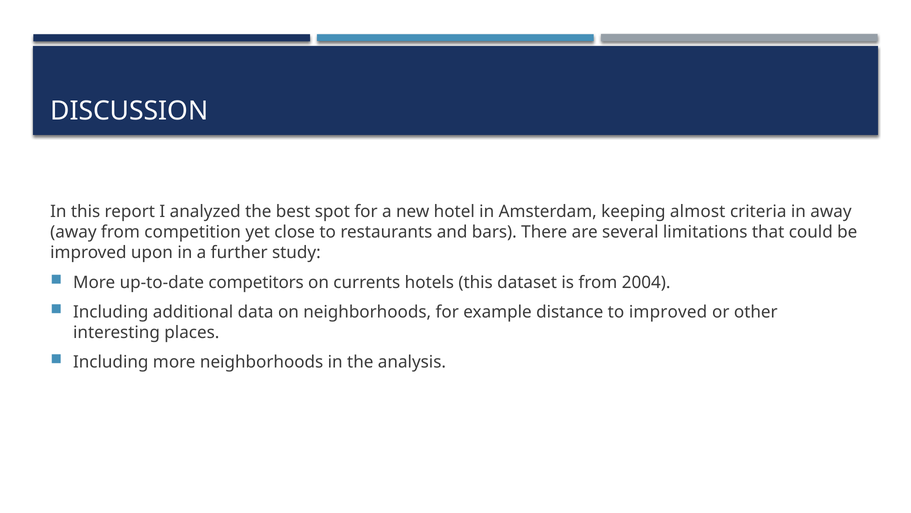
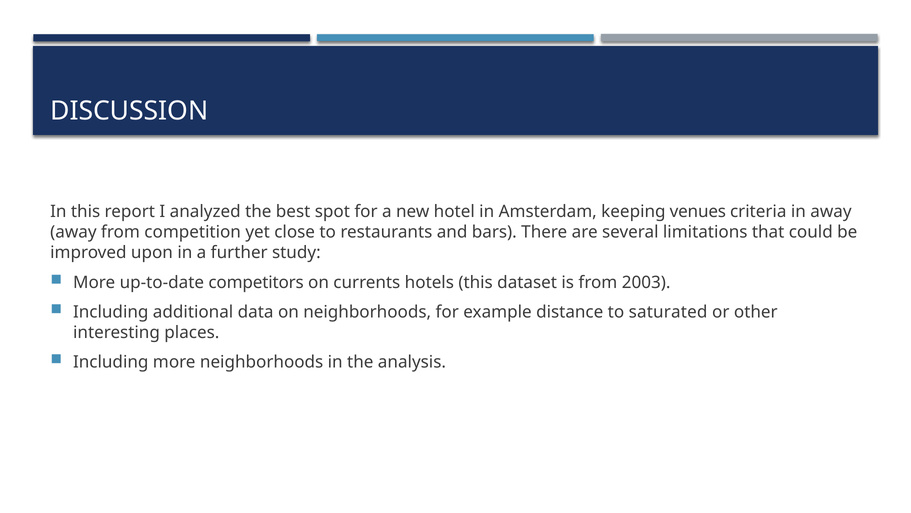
almost: almost -> venues (698, 212)
2004: 2004 -> 2003 (646, 282)
to improved: improved -> saturated (668, 312)
